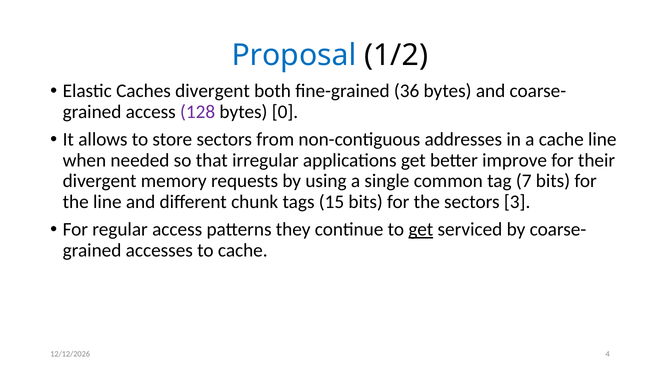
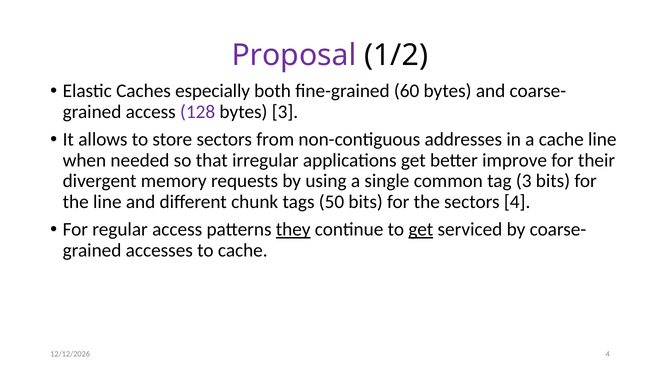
Proposal colour: blue -> purple (294, 55)
Caches divergent: divergent -> especially (213, 91)
36: 36 -> 60 (407, 91)
bytes 0: 0 -> 3 (285, 112)
tag 7: 7 -> 3 (524, 181)
15: 15 -> 50 (331, 202)
sectors 3: 3 -> 4 (517, 202)
they underline: none -> present (293, 230)
